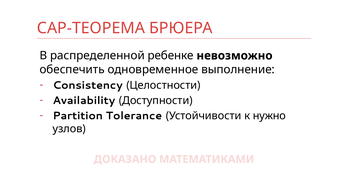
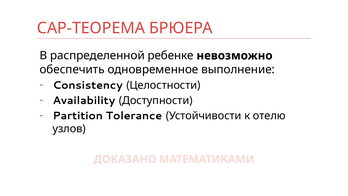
нужно: нужно -> отелю (269, 116)
